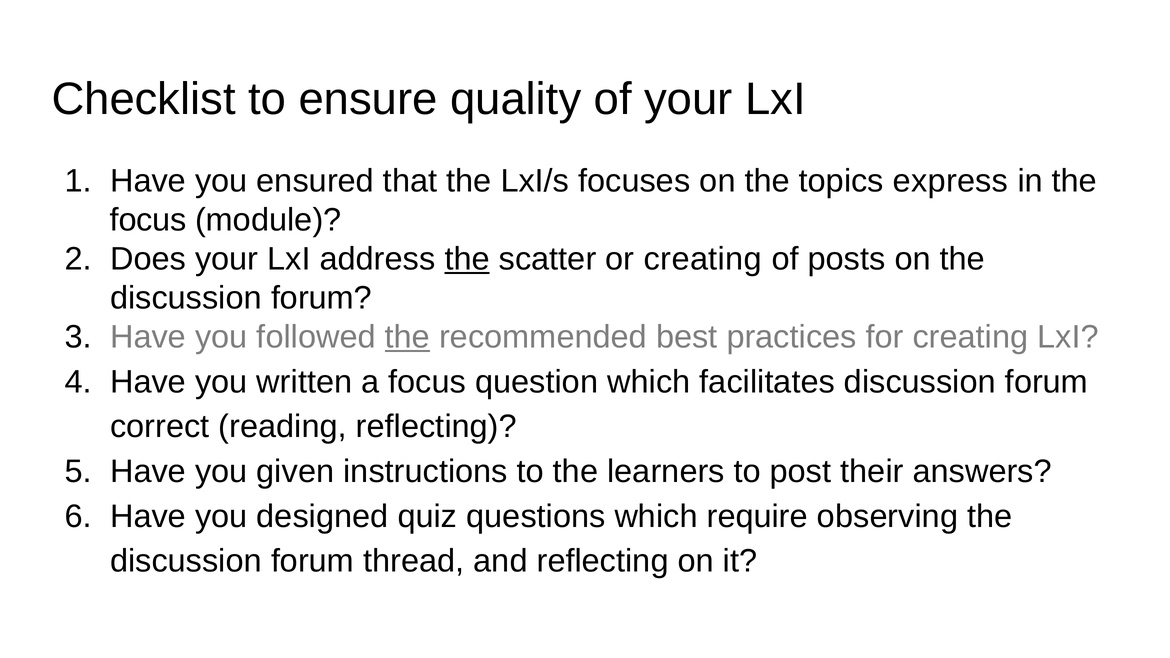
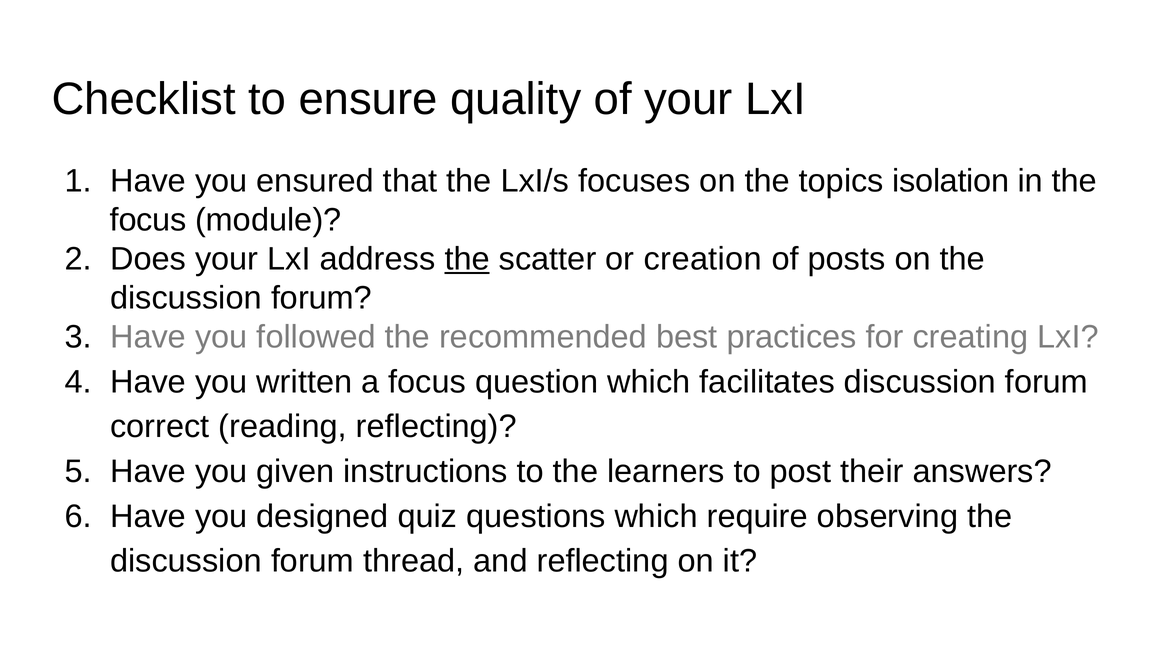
express: express -> isolation (951, 181)
or creating: creating -> creation (703, 259)
the underline: present -> none (407, 337)
